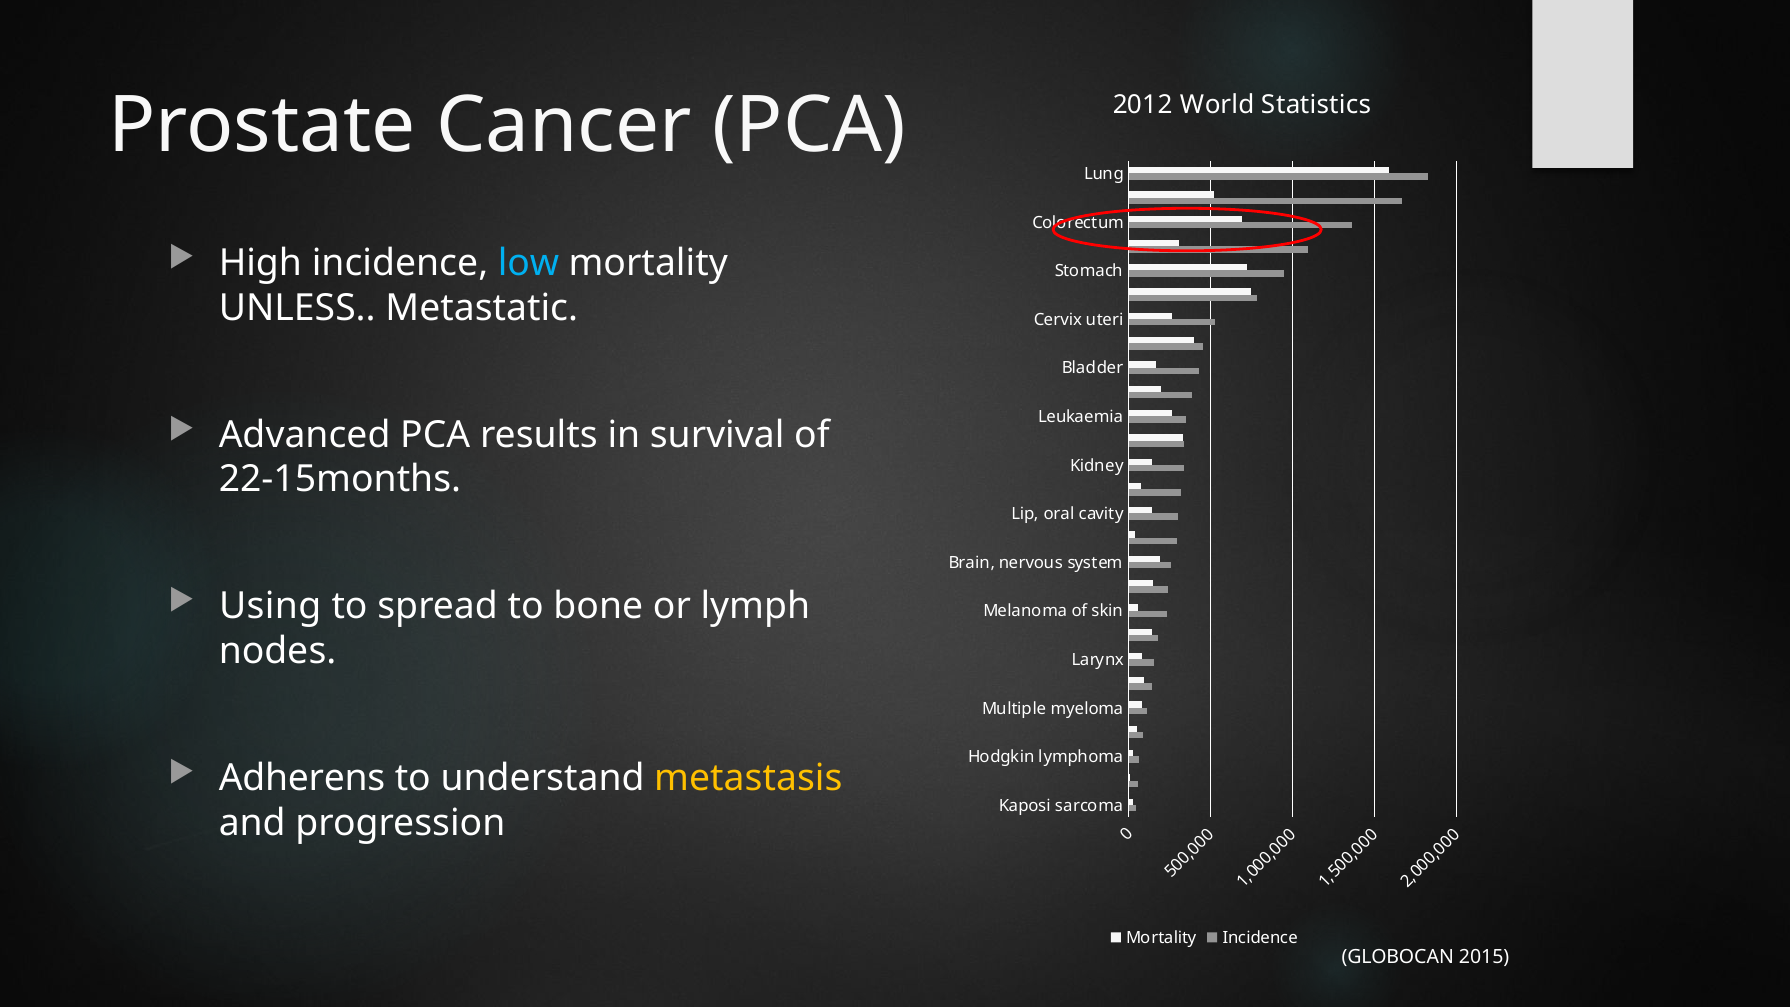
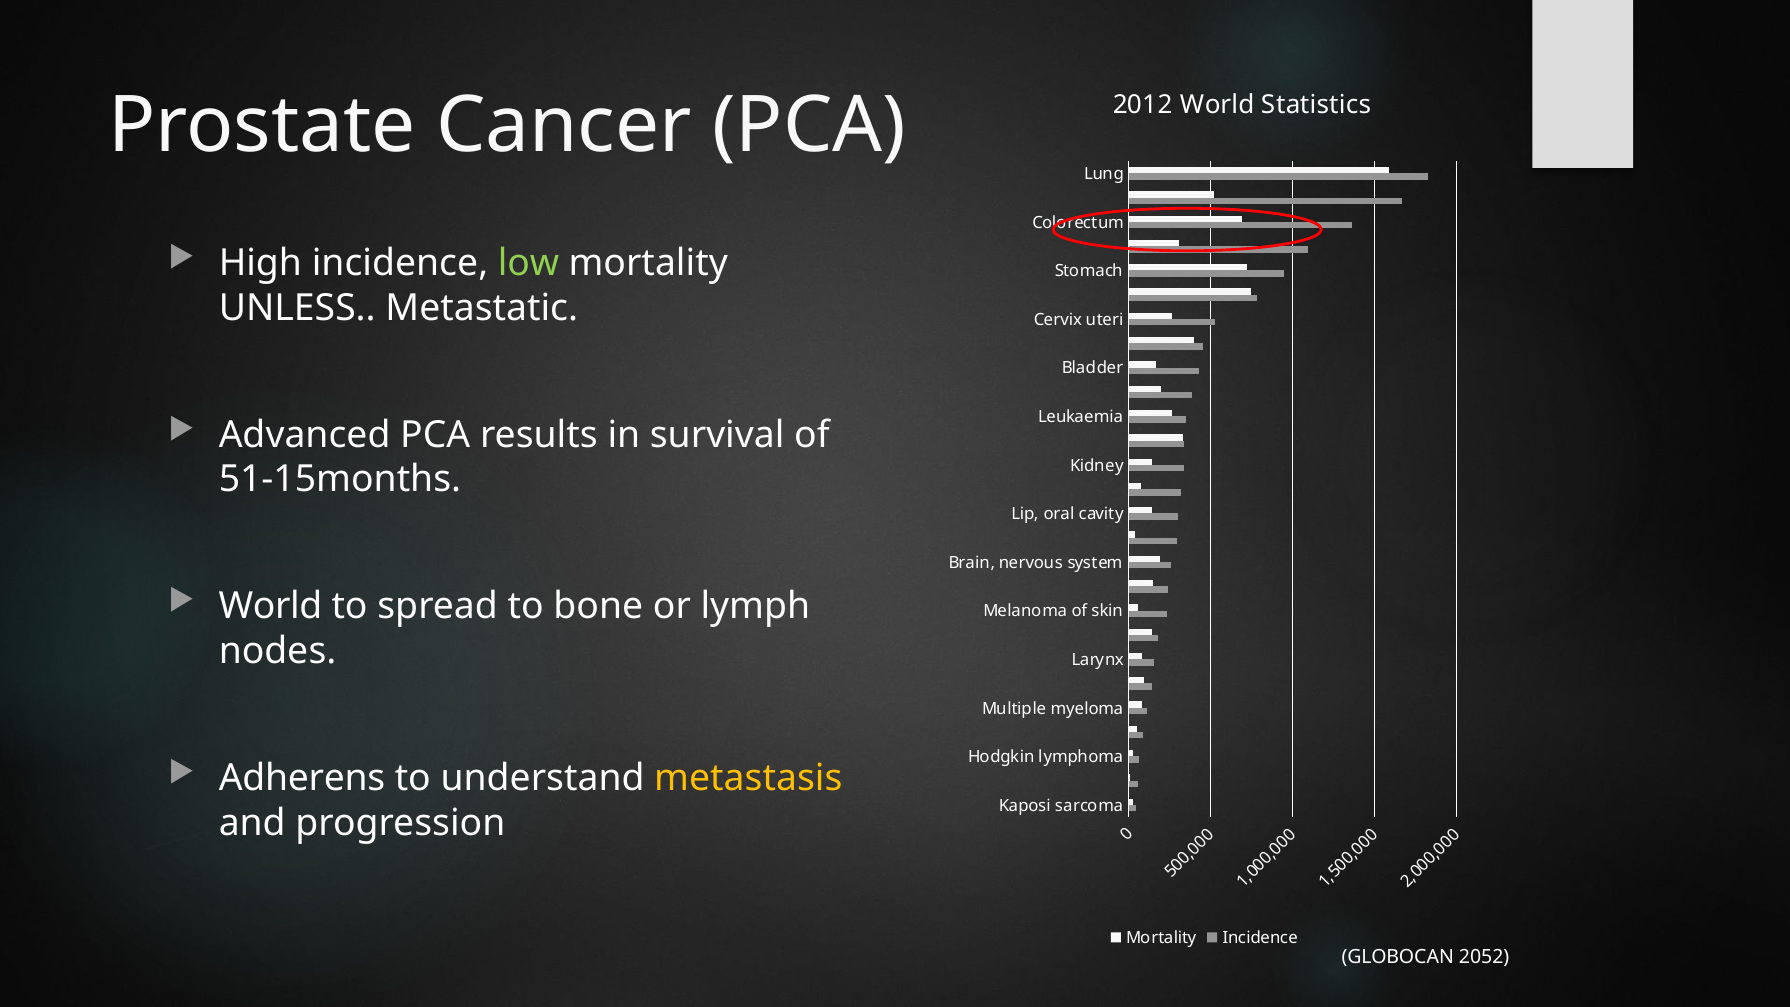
low colour: light blue -> light green (529, 263)
22-15months: 22-15months -> 51-15months (340, 480)
Using: Using -> World (271, 606)
2015: 2015 -> 2052 (1484, 957)
